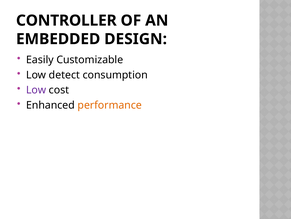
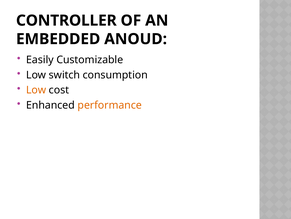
DESIGN: DESIGN -> ANOUD (136, 39)
detect: detect -> switch (64, 75)
Low colour: purple -> orange (36, 90)
